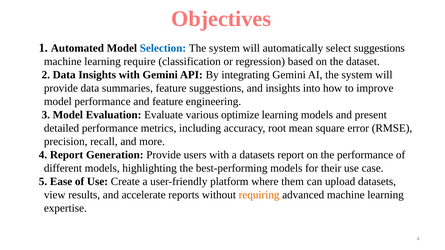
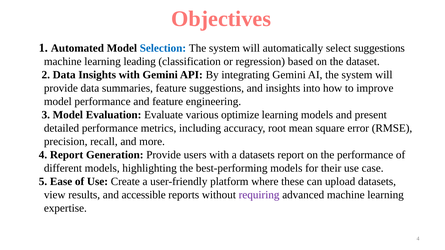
require: require -> leading (140, 62)
them: them -> these (293, 182)
accelerate: accelerate -> accessible (144, 195)
requiring colour: orange -> purple (259, 195)
